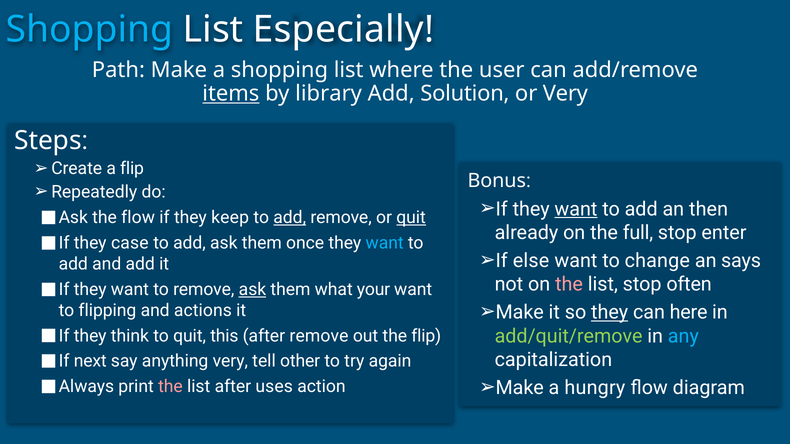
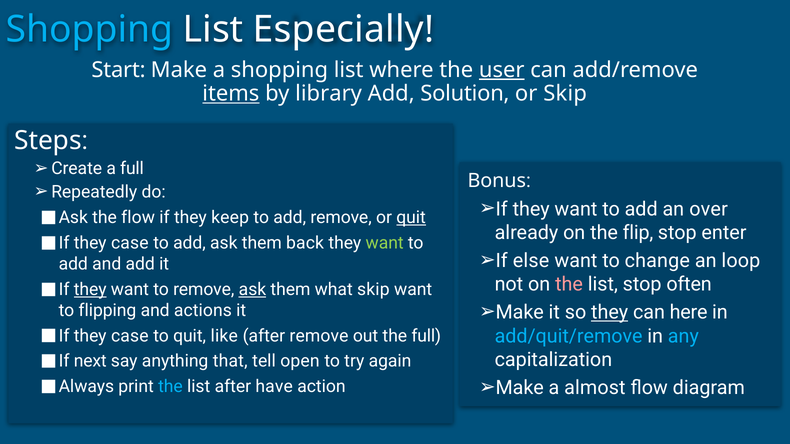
Path: Path -> Start (119, 70)
user underline: none -> present (502, 70)
or Very: Very -> Skip (565, 94)
a flip: flip -> full (132, 169)
want underline: present -> none (576, 209)
then: then -> over (709, 209)
add underline: present -> none (290, 218)
full: full -> flip (638, 233)
once: once -> back (305, 243)
want colour: light blue -> light green (385, 243)
says: says -> loop (741, 261)
they underline: none -> present (90, 290)
what your: your -> skip (373, 290)
think: think -> case (130, 336)
this: this -> like (224, 336)
the flip: flip -> full (426, 336)
add/quit/remove colour: light green -> light blue (569, 336)
anything very: very -> that (230, 361)
other: other -> open (300, 361)
the colour: pink -> light blue (170, 387)
uses: uses -> have (274, 387)
hungry: hungry -> almost (595, 388)
